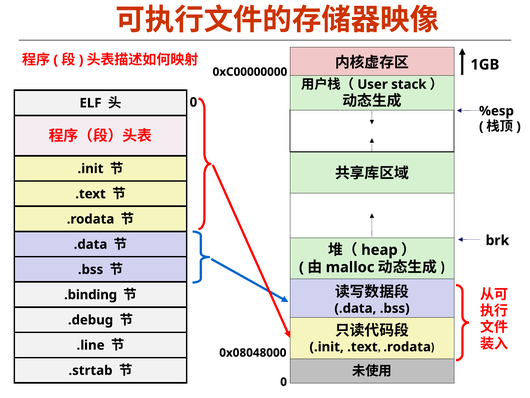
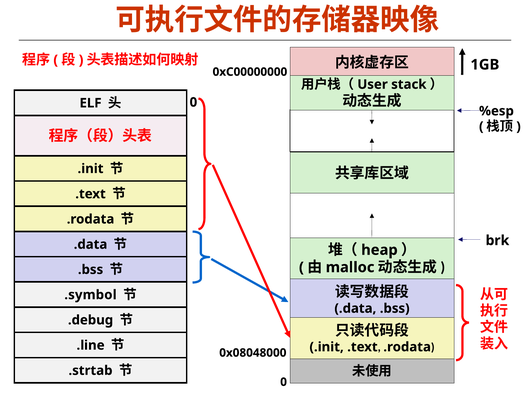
.binding: .binding -> .symbol (90, 294)
